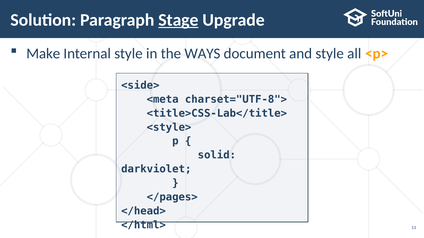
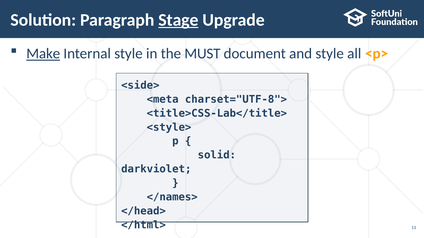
Make underline: none -> present (43, 54)
WAYS: WAYS -> MUST (202, 54)
</pages>: </pages> -> </names> (172, 197)
